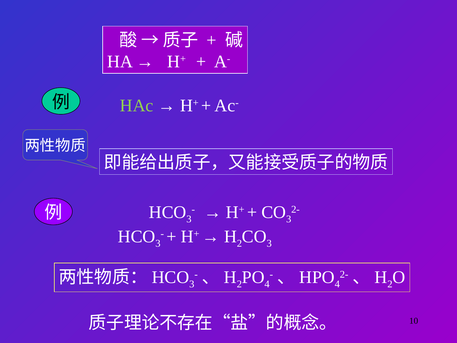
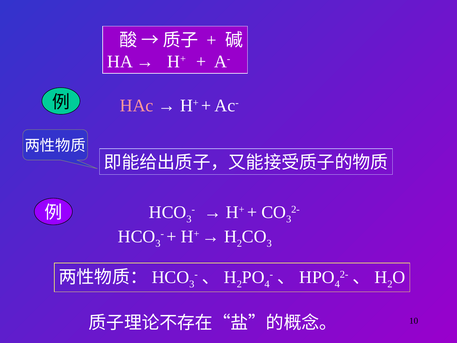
HAc colour: light green -> pink (137, 106)
